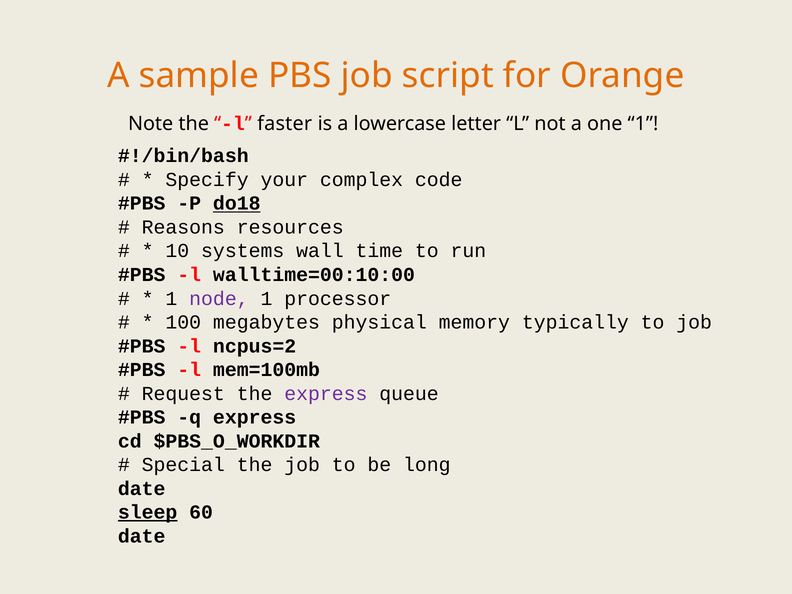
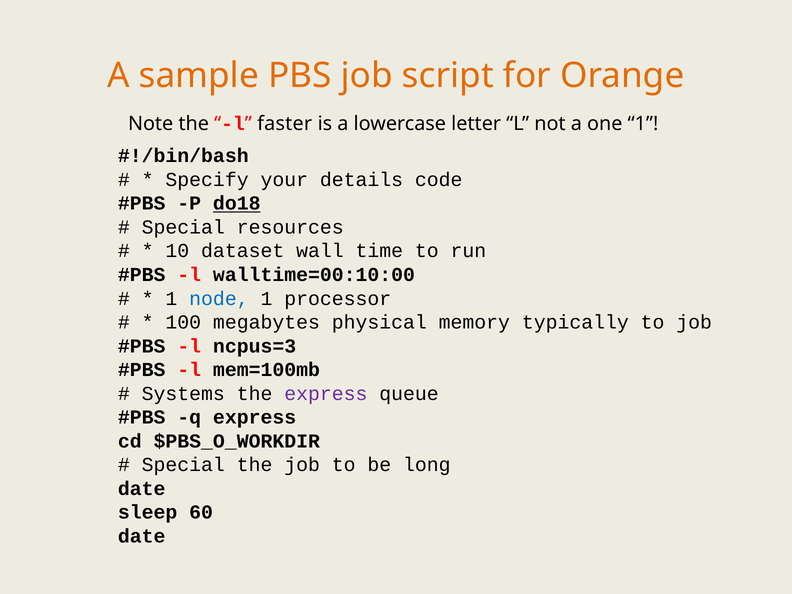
complex: complex -> details (361, 180)
Reasons: Reasons -> Special (183, 227)
systems: systems -> dataset (243, 251)
node colour: purple -> blue (219, 298)
ncpus=2: ncpus=2 -> ncpus=3 (255, 346)
Request: Request -> Systems (183, 394)
sleep underline: present -> none (148, 512)
